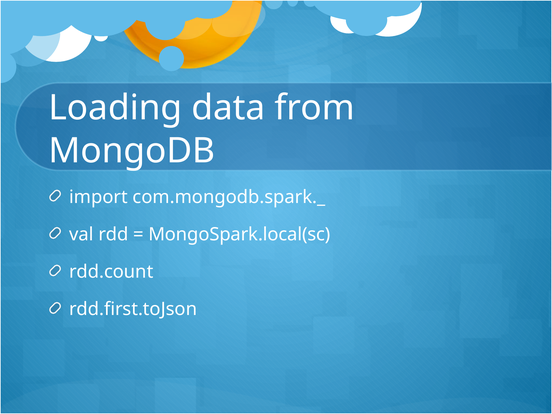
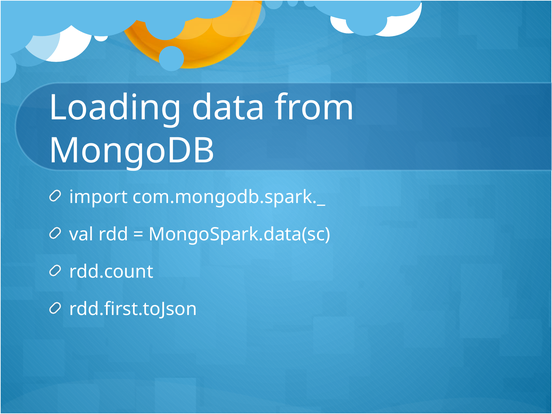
MongoSpark.local(sc: MongoSpark.local(sc -> MongoSpark.data(sc (239, 234)
